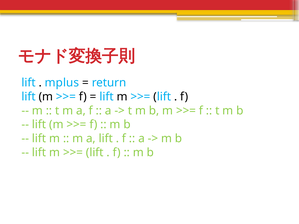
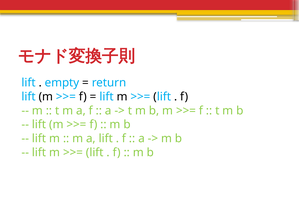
mplus: mplus -> empty (62, 83)
